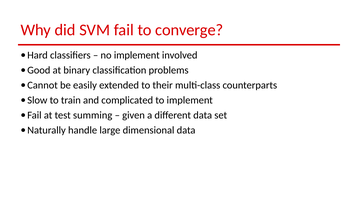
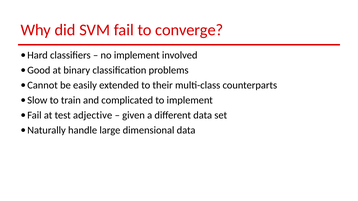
summing: summing -> adjective (93, 115)
